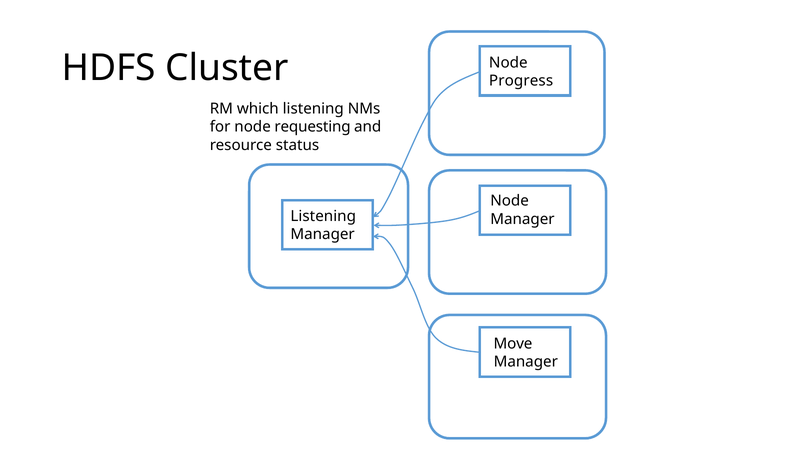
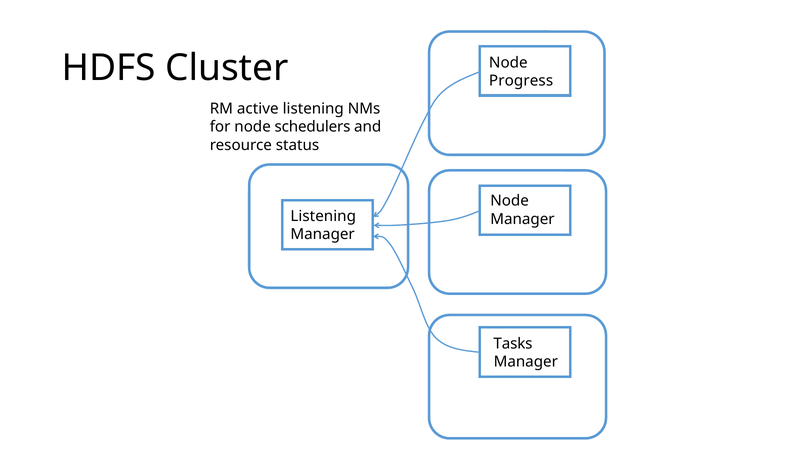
which: which -> active (258, 109)
requesting: requesting -> schedulers (313, 127)
Move: Move -> Tasks (513, 343)
